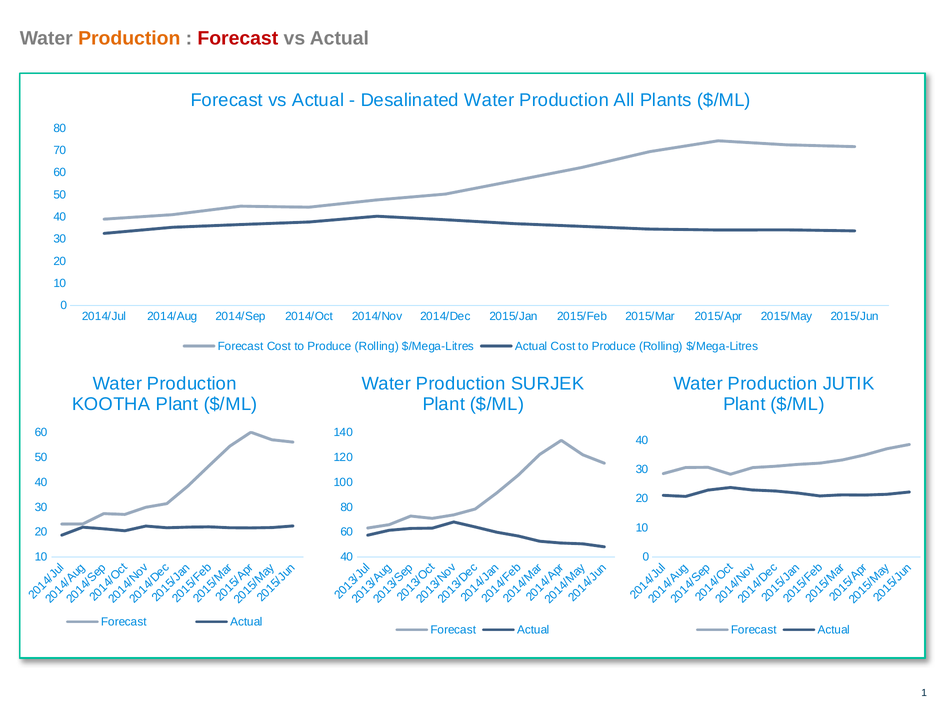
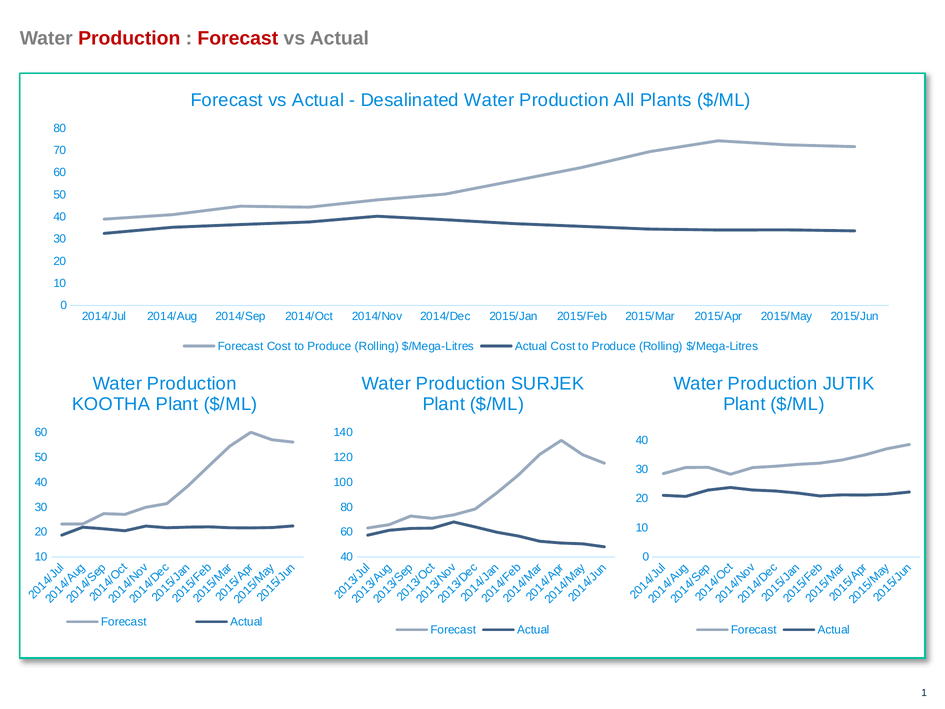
Production colour: orange -> red (129, 38)
